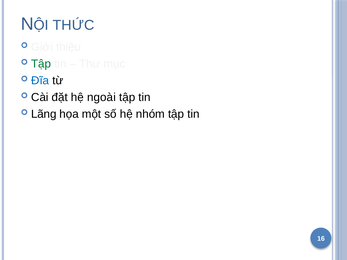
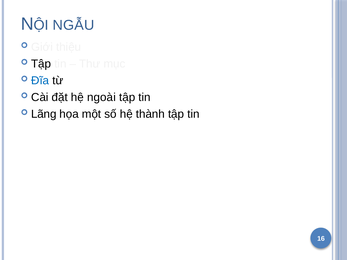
THỨC: THỨC -> NGẪU (74, 25)
Tập colour: green -> black (41, 64)
nhóm: nhóm -> thành (150, 114)
